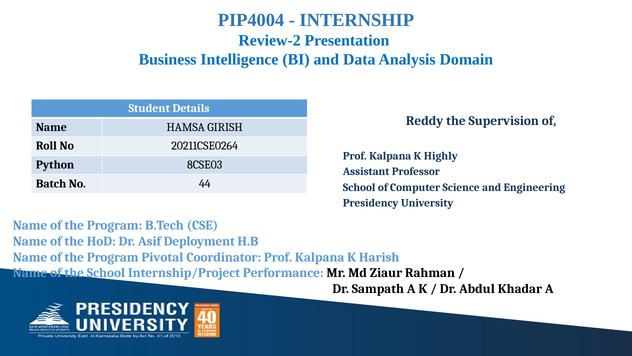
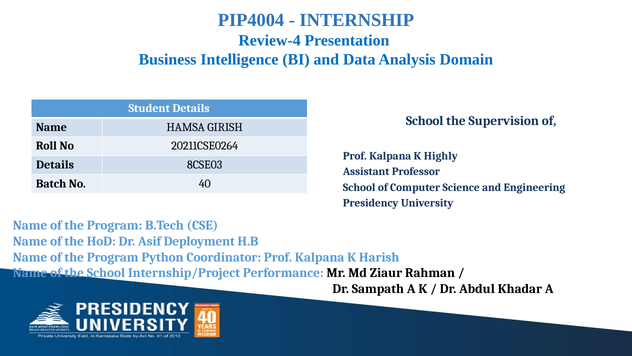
Review-2: Review-2 -> Review-4 (270, 40)
Reddy: Reddy -> School (425, 121)
Python: Python -> Details (55, 165)
44: 44 -> 40 (205, 183)
Pivotal: Pivotal -> Python (163, 257)
